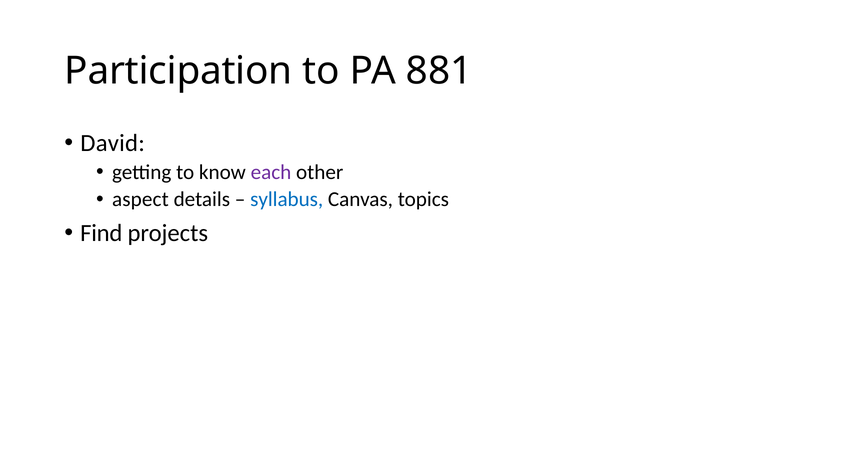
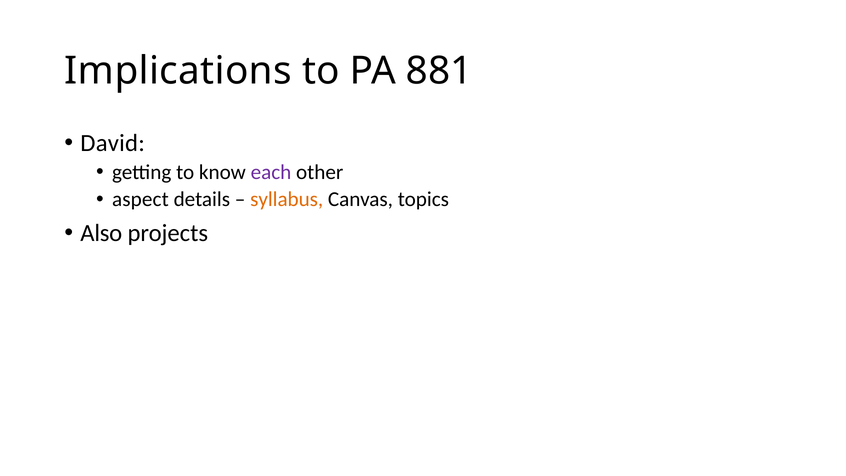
Participation: Participation -> Implications (178, 71)
syllabus colour: blue -> orange (287, 199)
Find: Find -> Also (101, 233)
